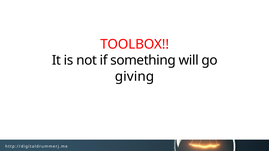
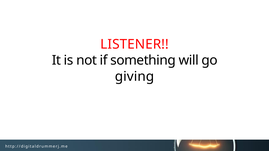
TOOLBOX: TOOLBOX -> LISTENER (135, 44)
